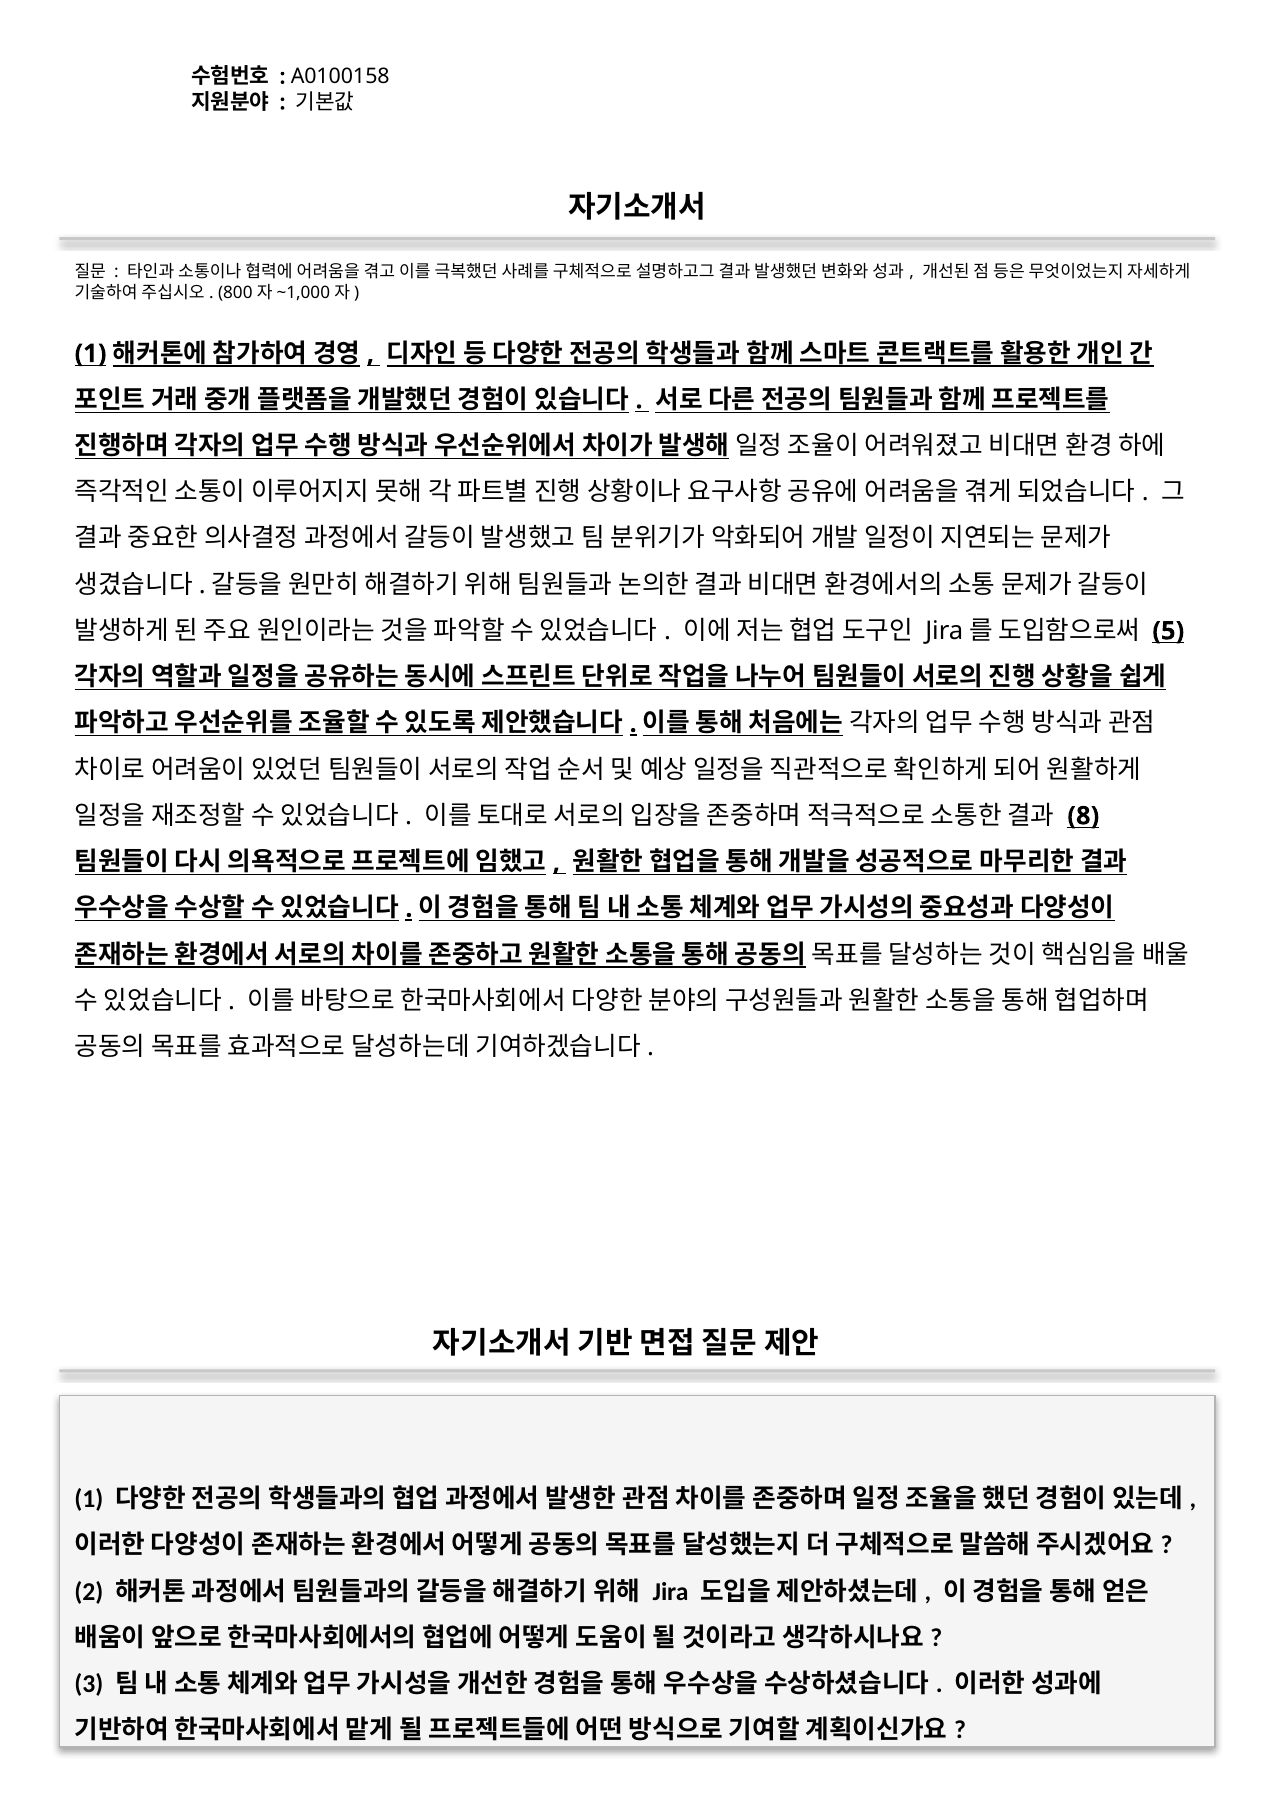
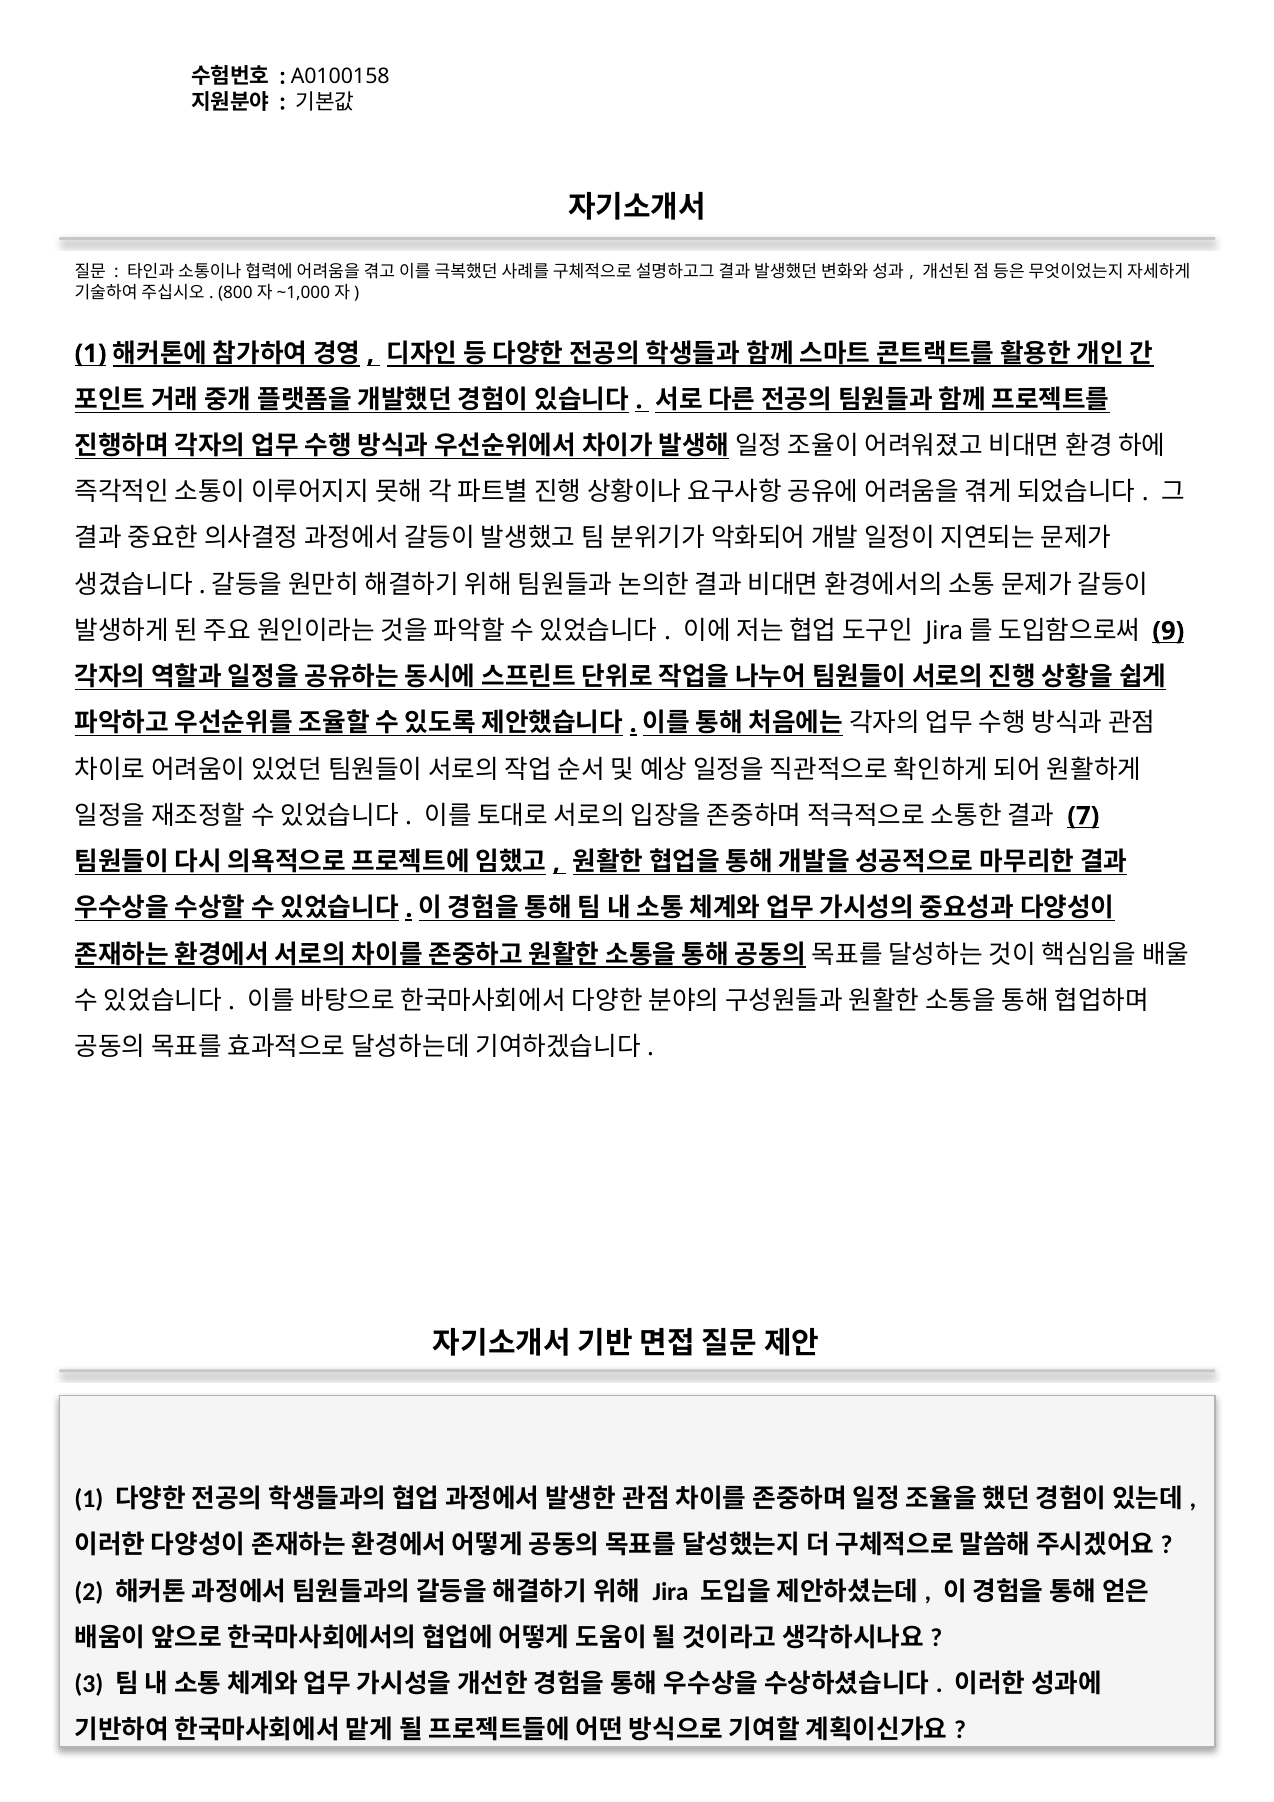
5: 5 -> 9 (1168, 631)
8: 8 -> 7 (1083, 816)
